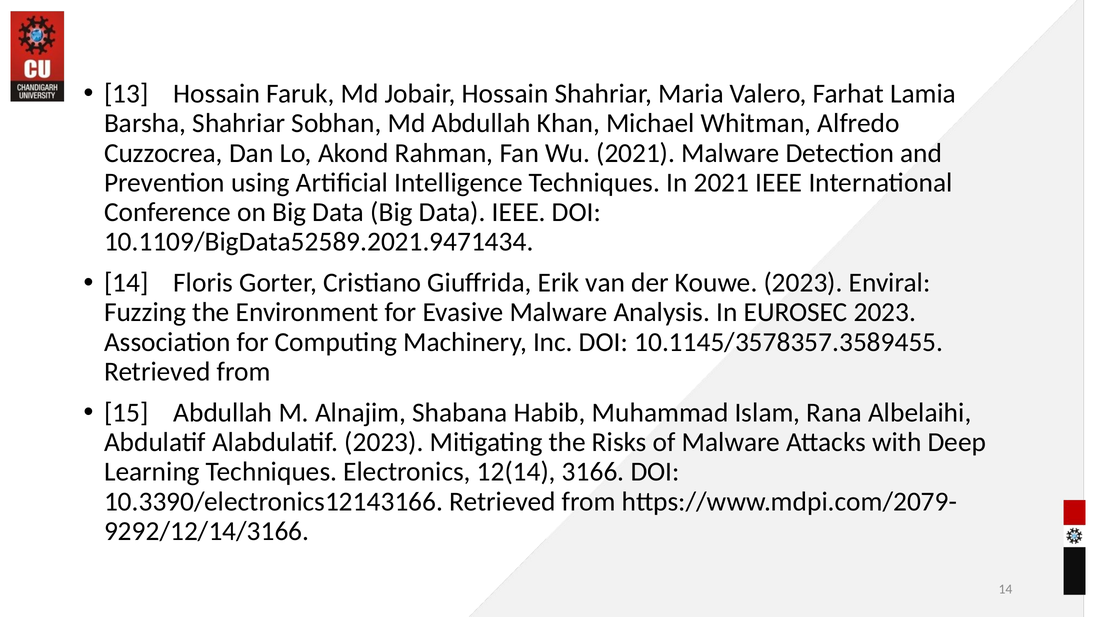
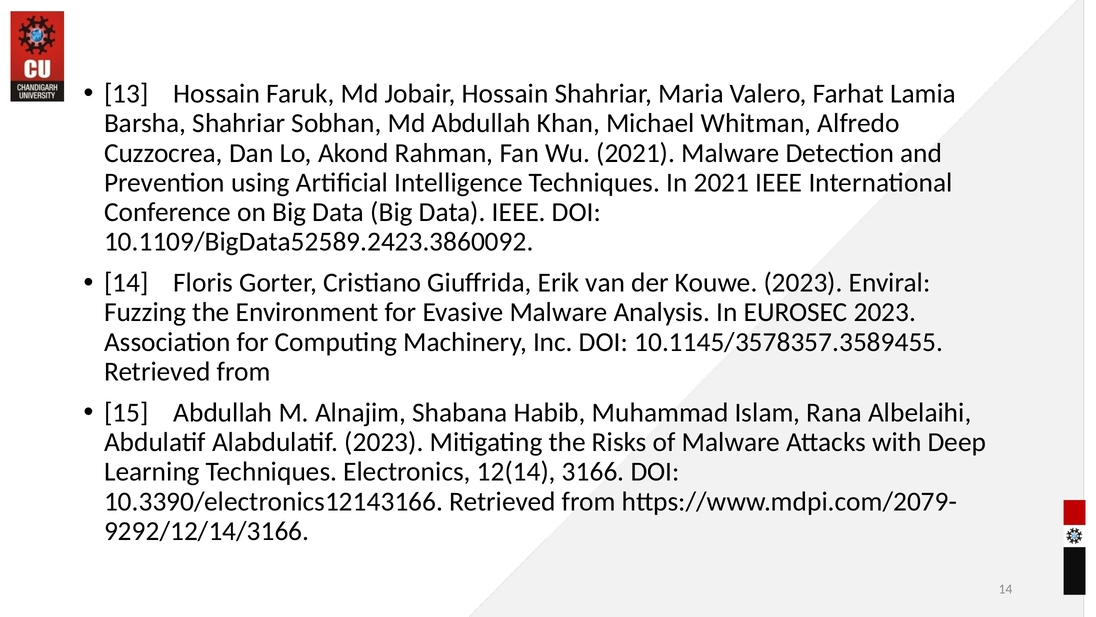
10.1109/BigData52589.2021.9471434: 10.1109/BigData52589.2021.9471434 -> 10.1109/BigData52589.2423.3860092 (319, 242)
